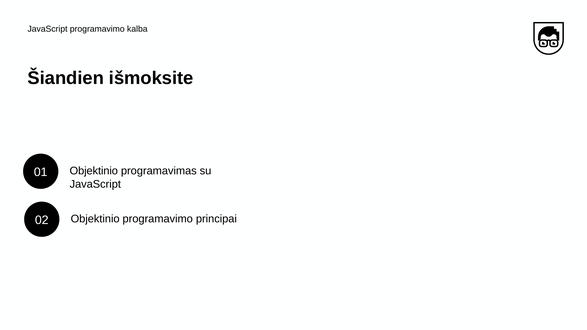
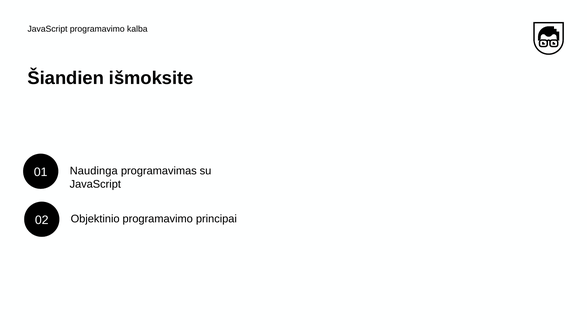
Objektinio: Objektinio -> Naudinga (94, 171)
